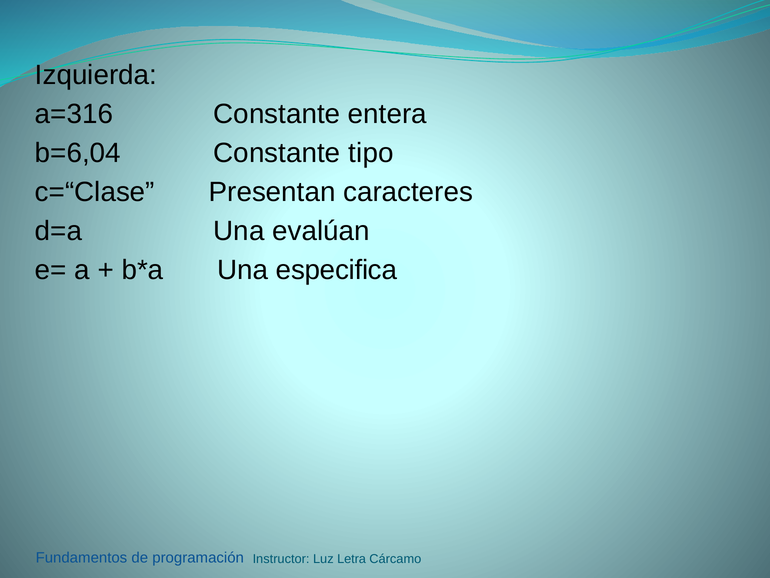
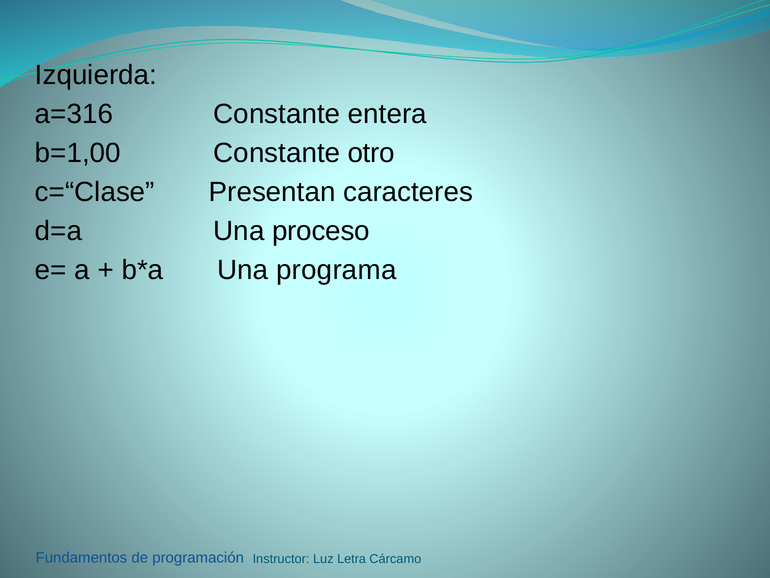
b=6,04: b=6,04 -> b=1,00 (78, 153)
tipo: tipo -> otro (371, 153)
evalúan: evalúan -> proceso (321, 231)
especifica: especifica -> programa (336, 270)
